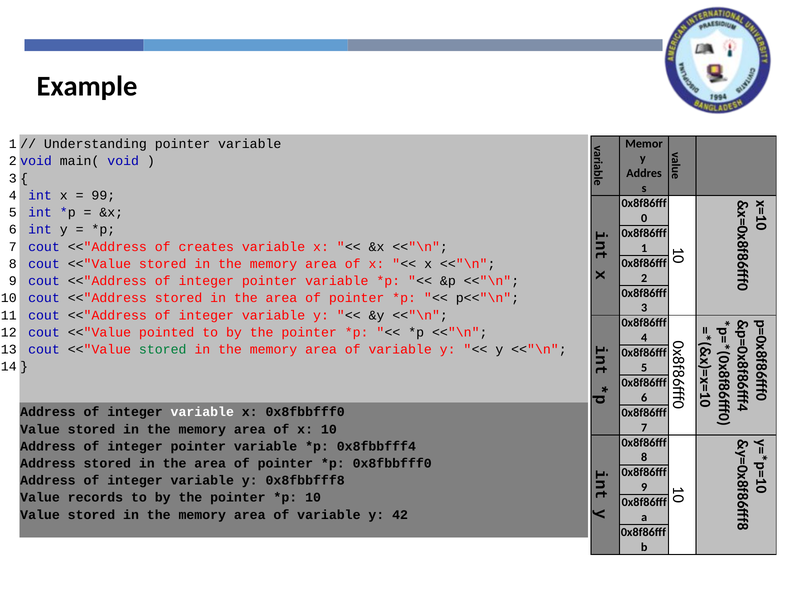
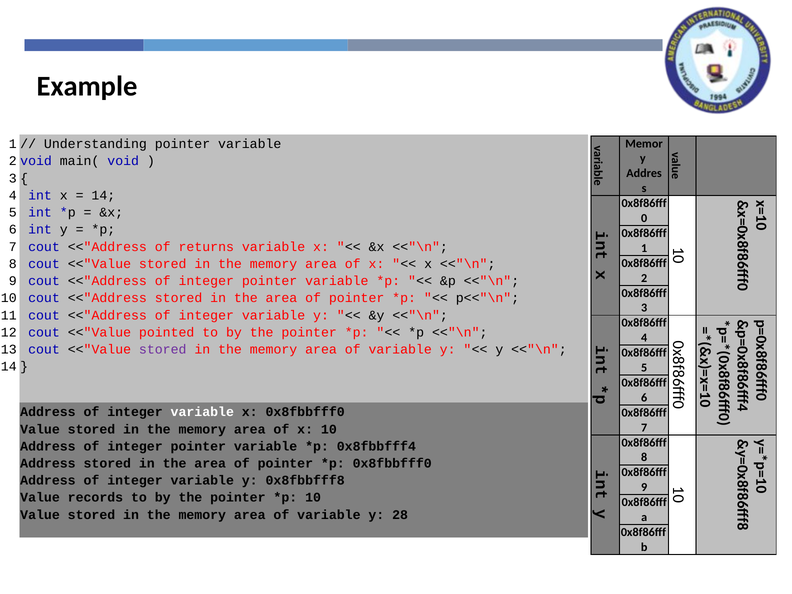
99: 99 -> 14 (103, 195)
creates: creates -> returns (206, 247)
stored colour: green -> purple (163, 349)
42: 42 -> 28 (400, 515)
